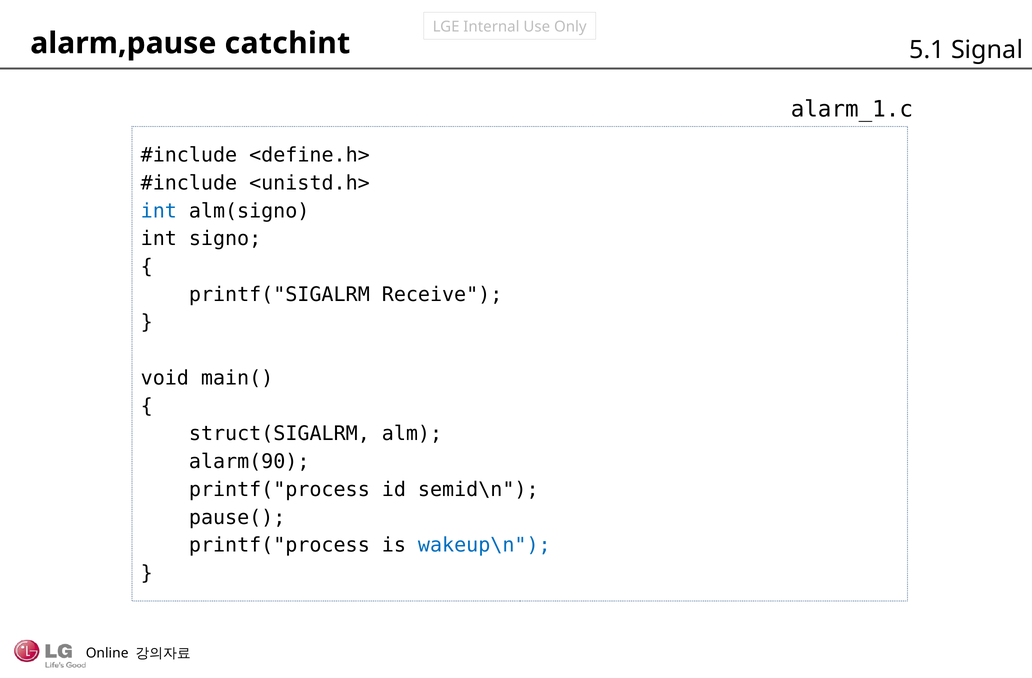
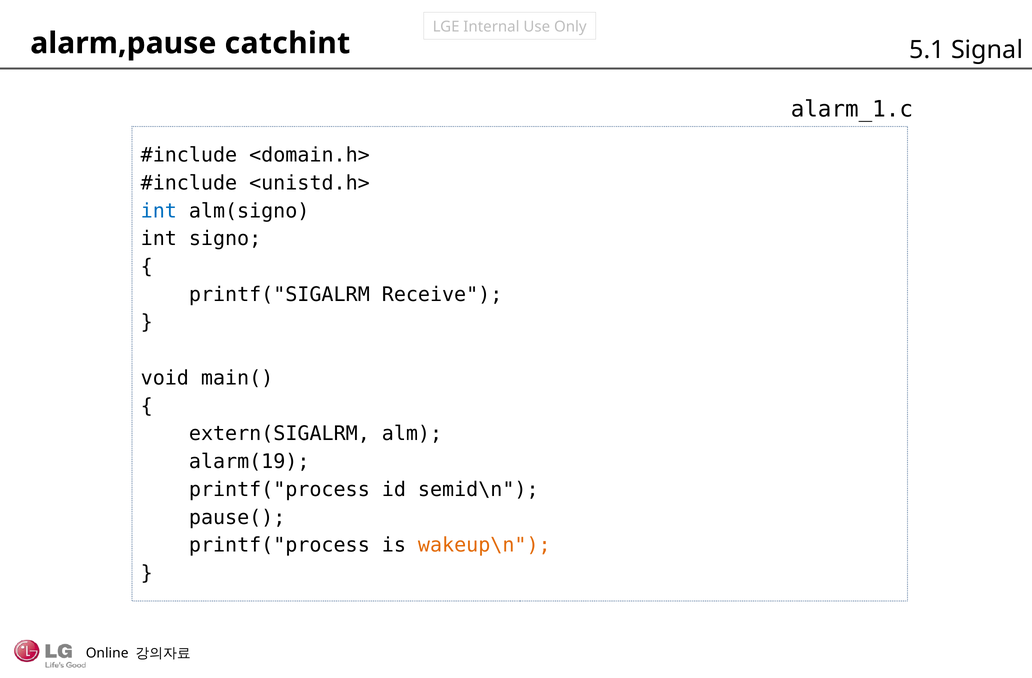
<define.h>: <define.h> -> <domain.h> (309, 155)
struct(SIGALRM: struct(SIGALRM -> extern(SIGALRM (279, 434)
alarm(90: alarm(90 -> alarm(19 (249, 462)
wakeup\n colour: blue -> orange (484, 545)
